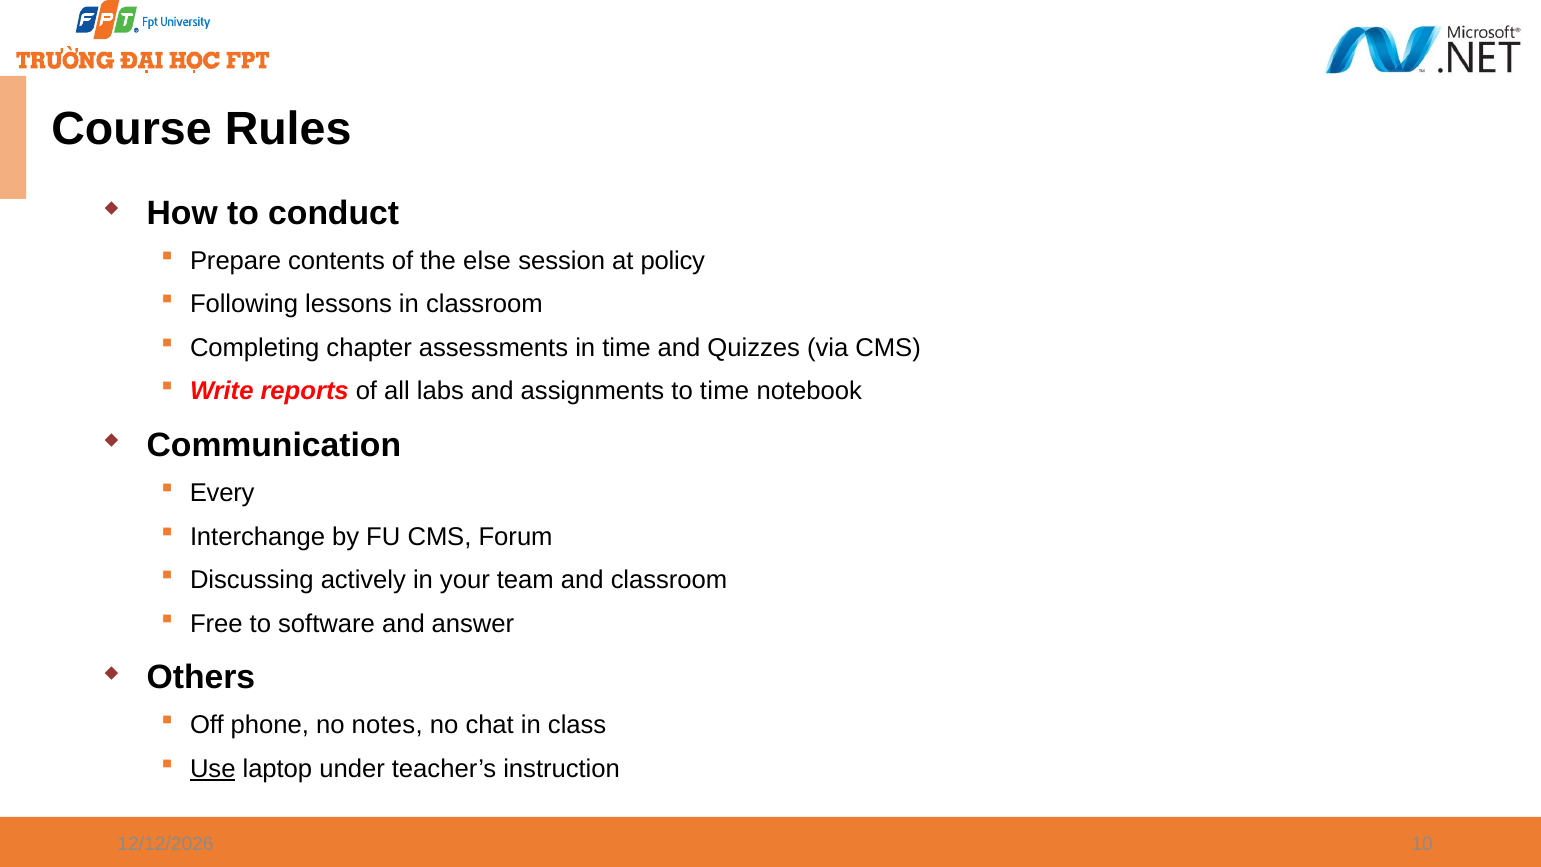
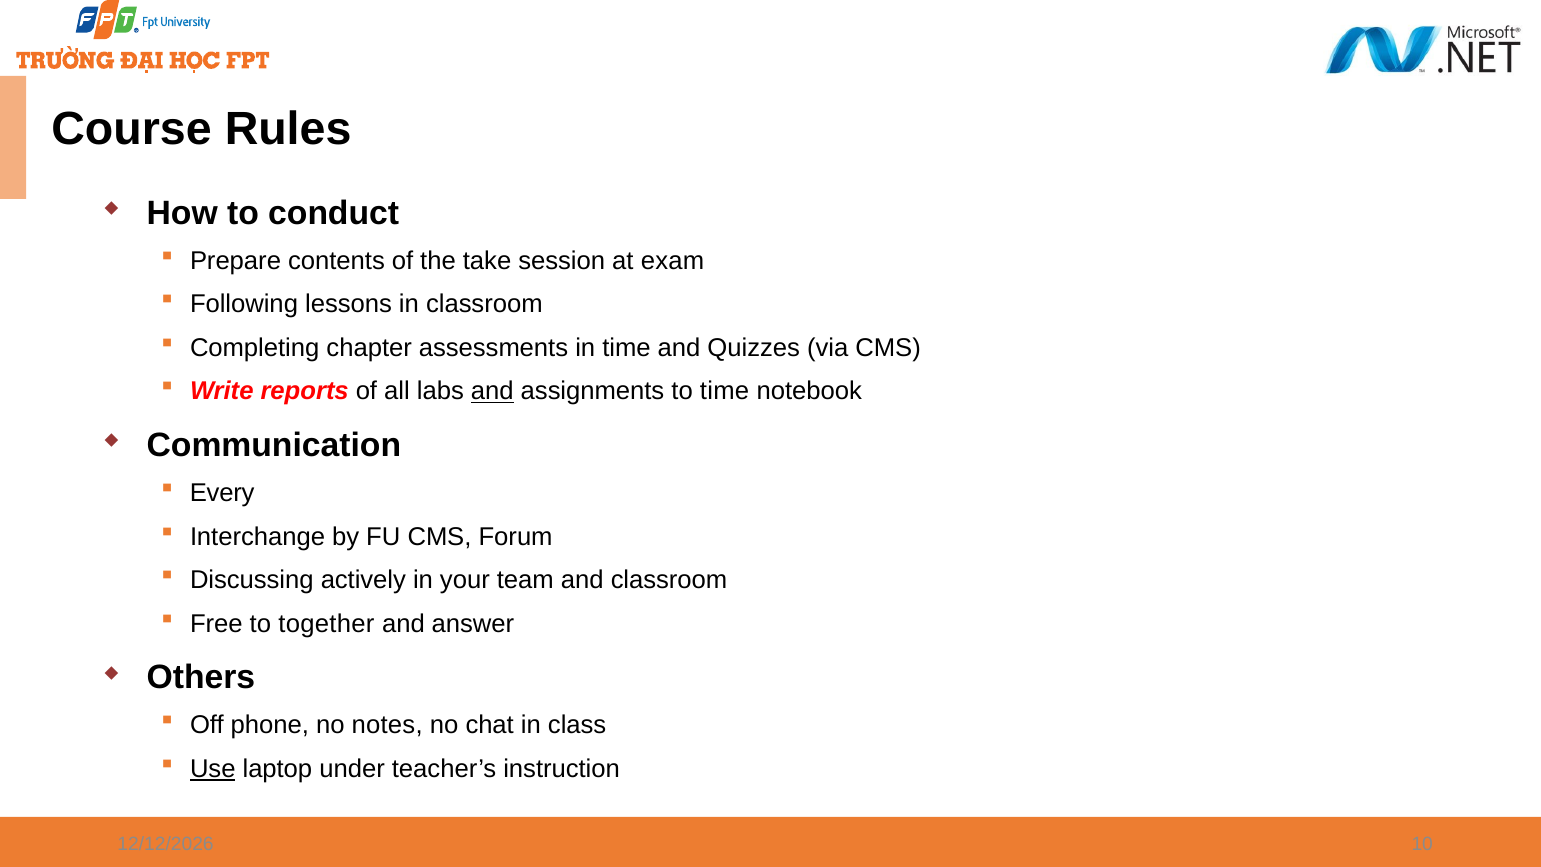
else: else -> take (487, 261)
policy: policy -> exam (673, 261)
and underline: none -> present (492, 391)
software: software -> together (326, 623)
